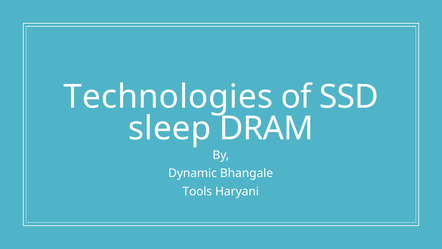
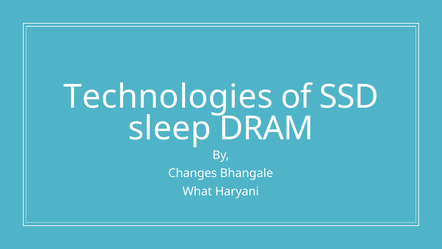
Dynamic: Dynamic -> Changes (193, 173)
Tools: Tools -> What (197, 191)
